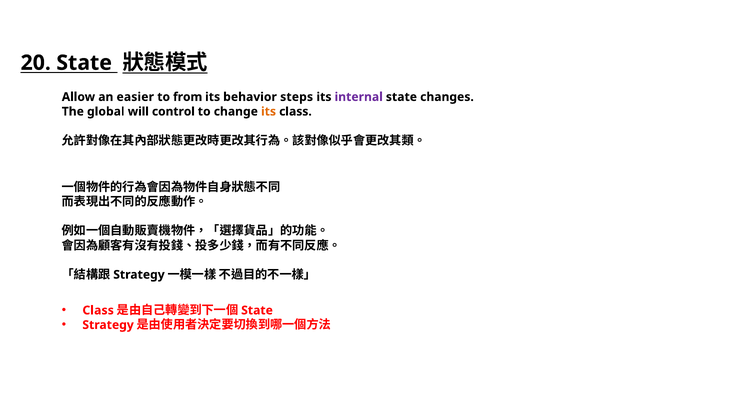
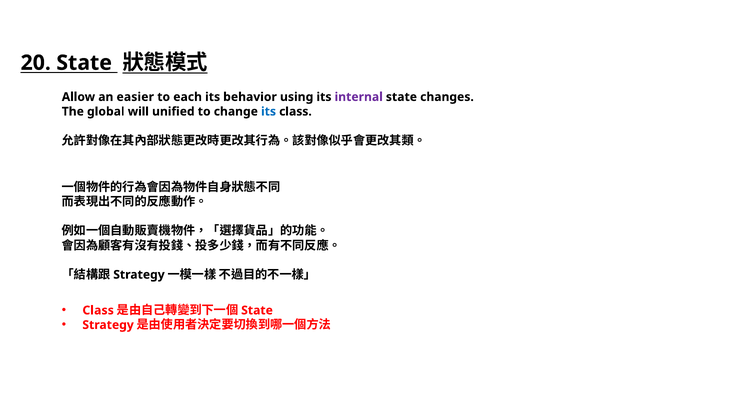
from: from -> each (188, 97)
steps: steps -> using (297, 97)
control: control -> unified (173, 112)
its colour: orange -> blue (269, 112)
